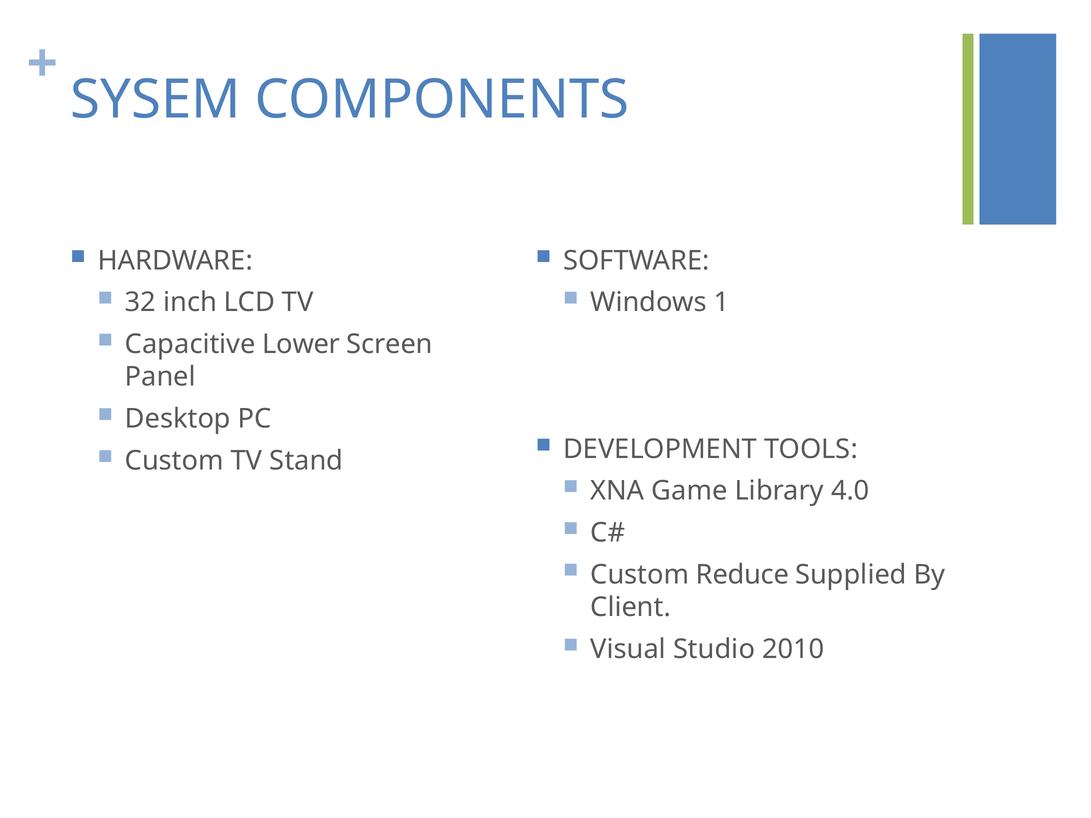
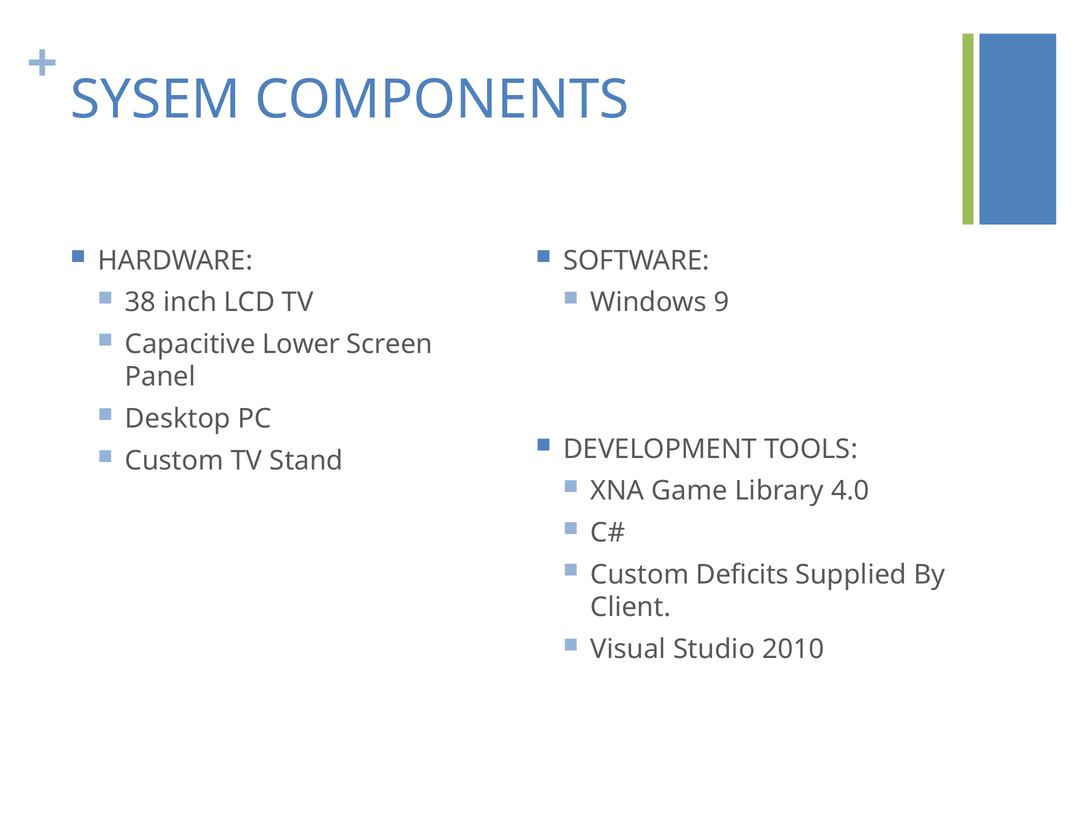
32: 32 -> 38 (141, 303)
1: 1 -> 9 (722, 303)
Reduce: Reduce -> Deficits (742, 575)
